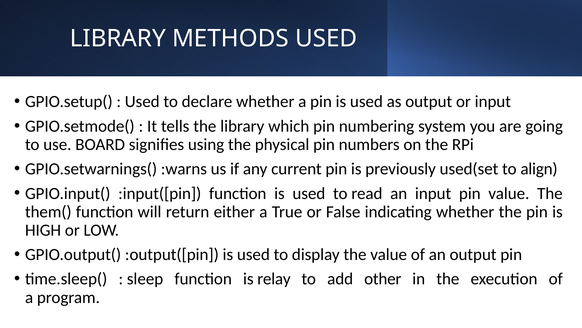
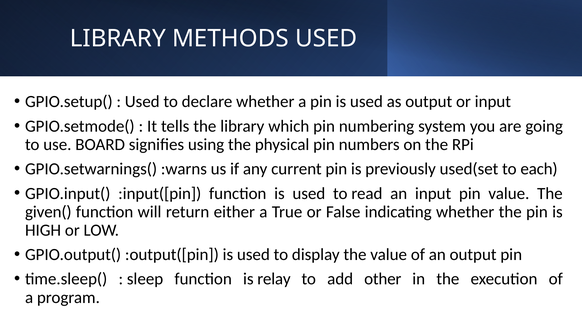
align: align -> each (539, 169)
them(: them( -> given( (48, 211)
